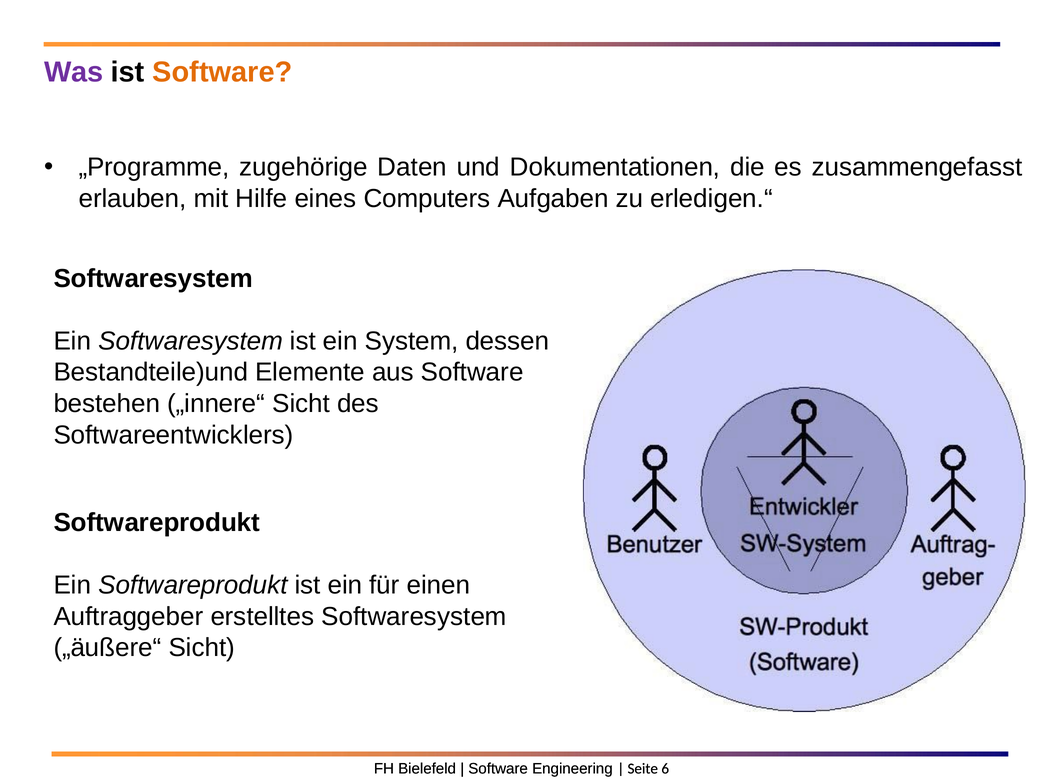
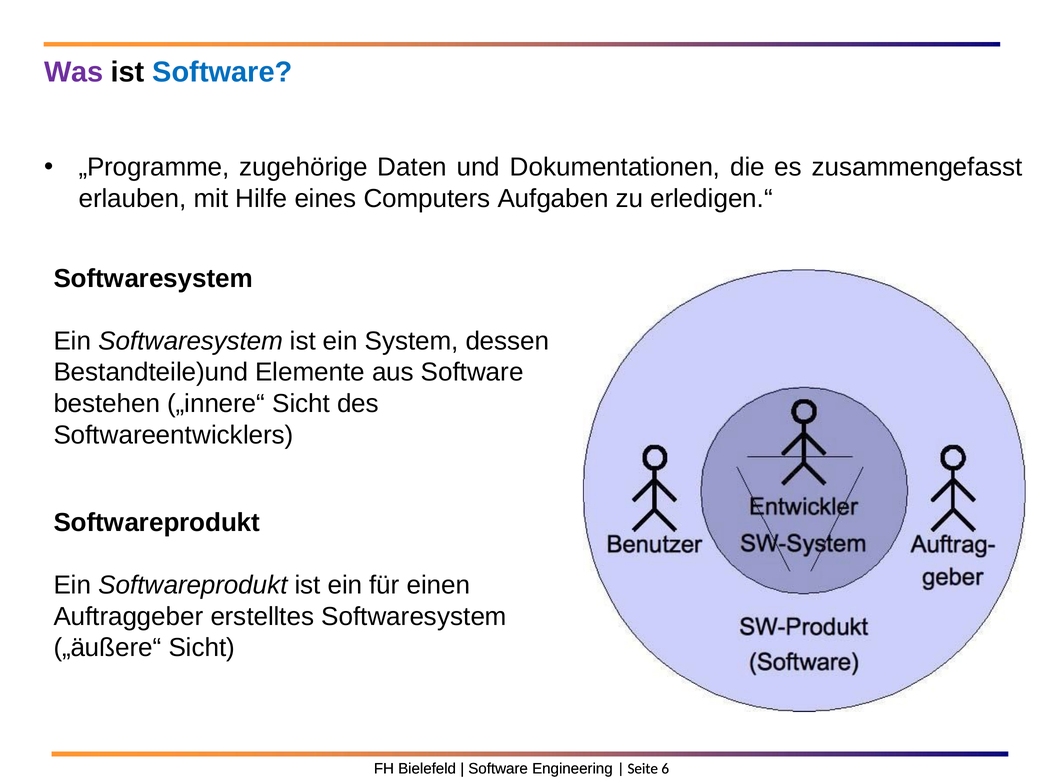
Software colour: orange -> blue (222, 72)
